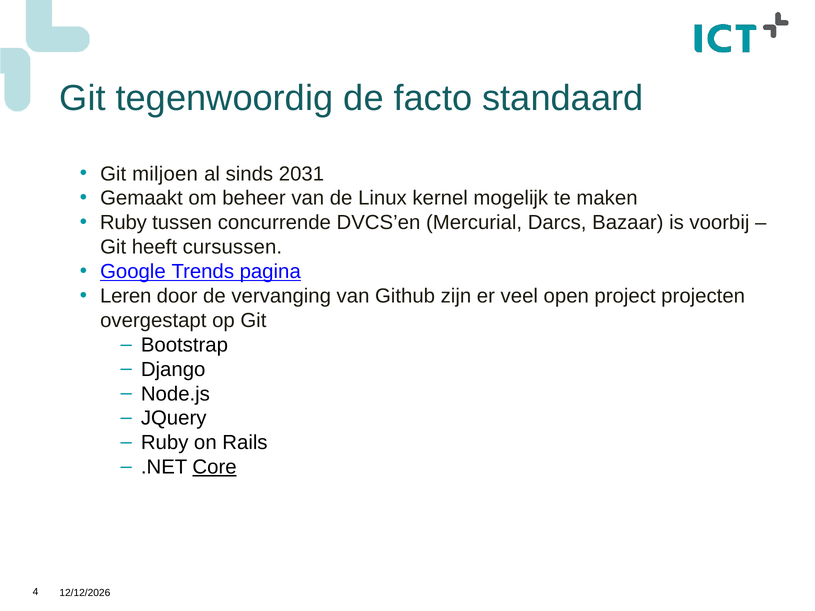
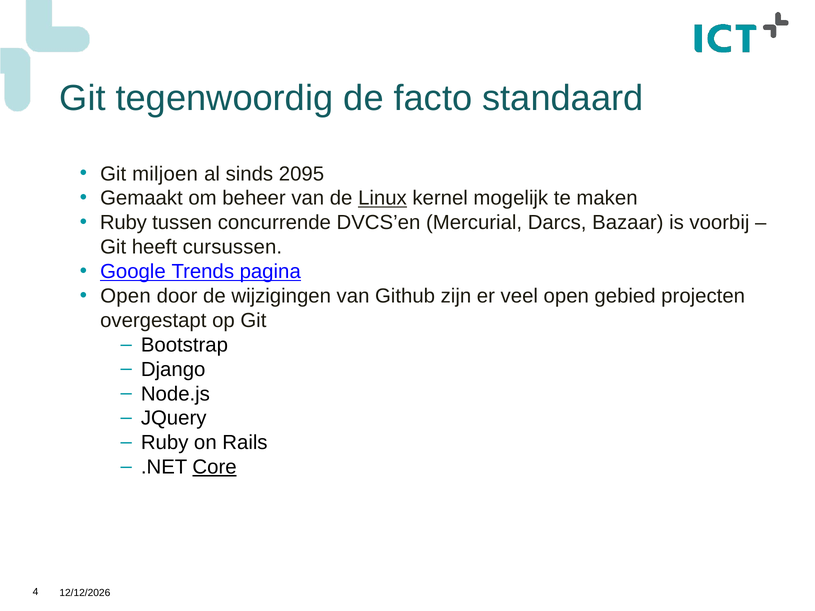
2031: 2031 -> 2095 (301, 174)
Linux underline: none -> present (382, 198)
Leren: Leren -> Open (126, 296)
vervanging: vervanging -> wijzigingen (281, 296)
project: project -> gebied (625, 296)
